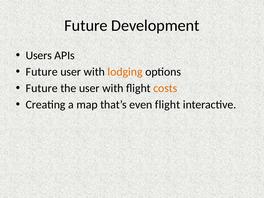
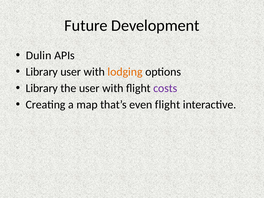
Users: Users -> Dulin (39, 55)
Future: Future -> Library (42, 72)
Future: Future -> Library (42, 88)
costs colour: orange -> purple (165, 88)
